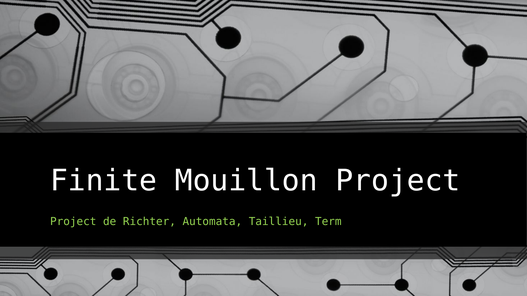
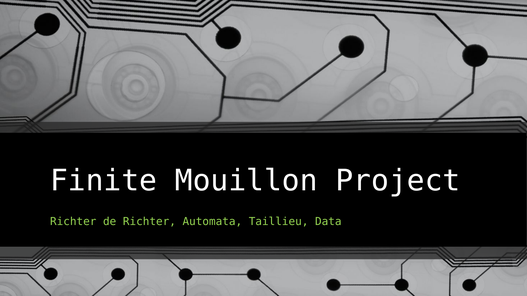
Project: Project -> Richter (73, 222)
Term: Term -> Data (328, 222)
